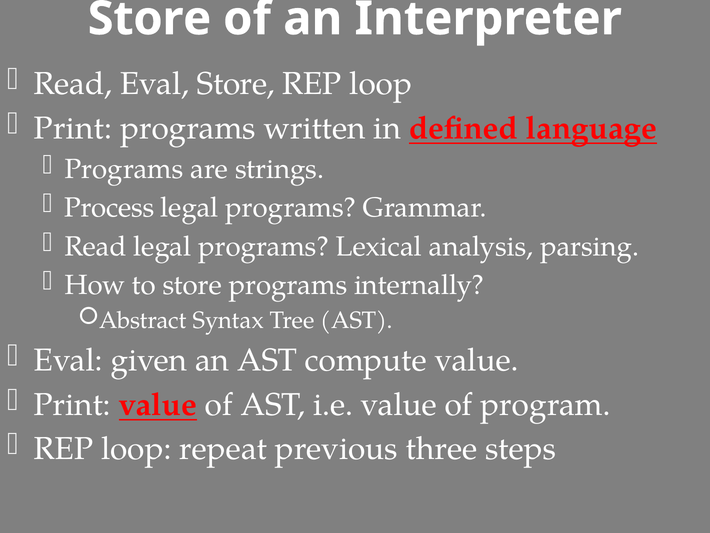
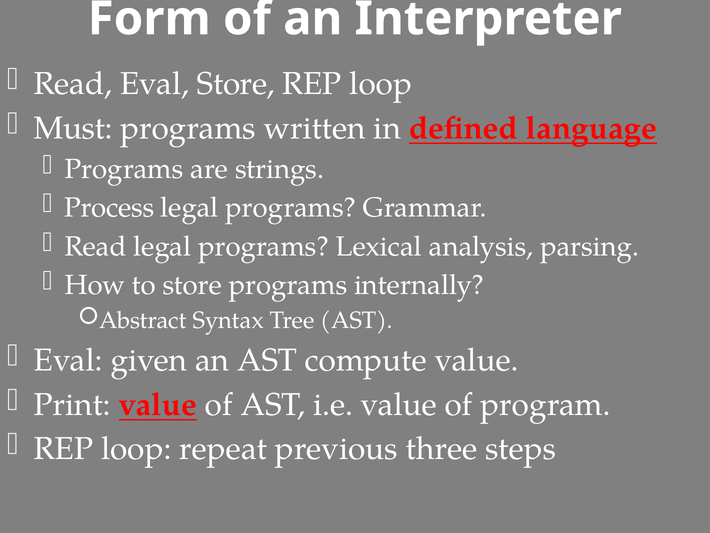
Store: Store -> Form (149, 19)
Print: Print -> Must (73, 128)
